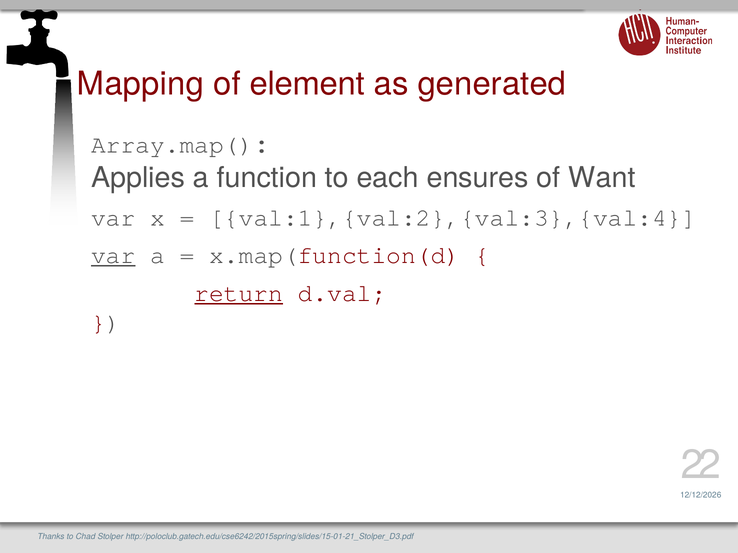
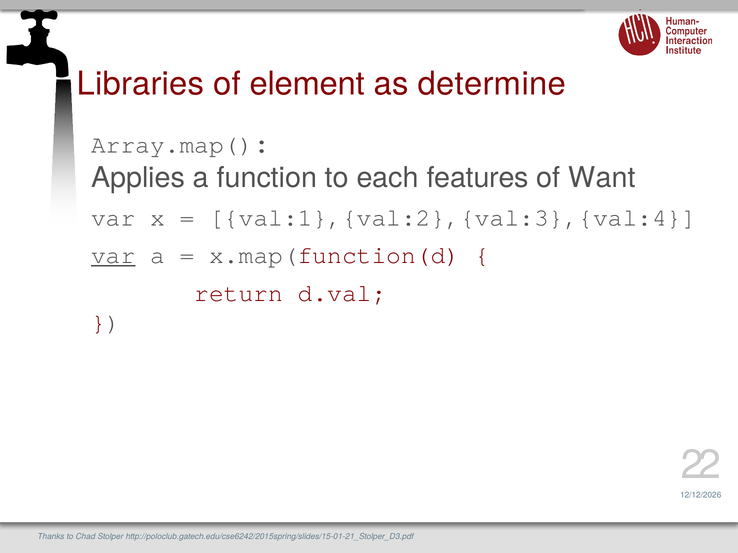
Mapping: Mapping -> Libraries (141, 84)
generated: generated -> determine (492, 84)
ensures: ensures -> features (478, 178)
return underline: present -> none (239, 293)
